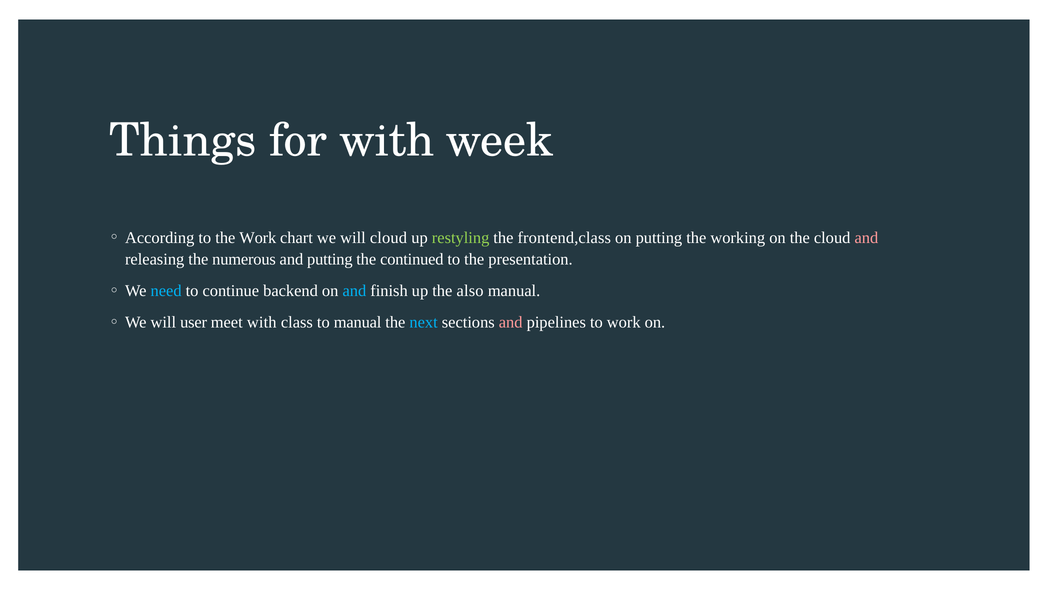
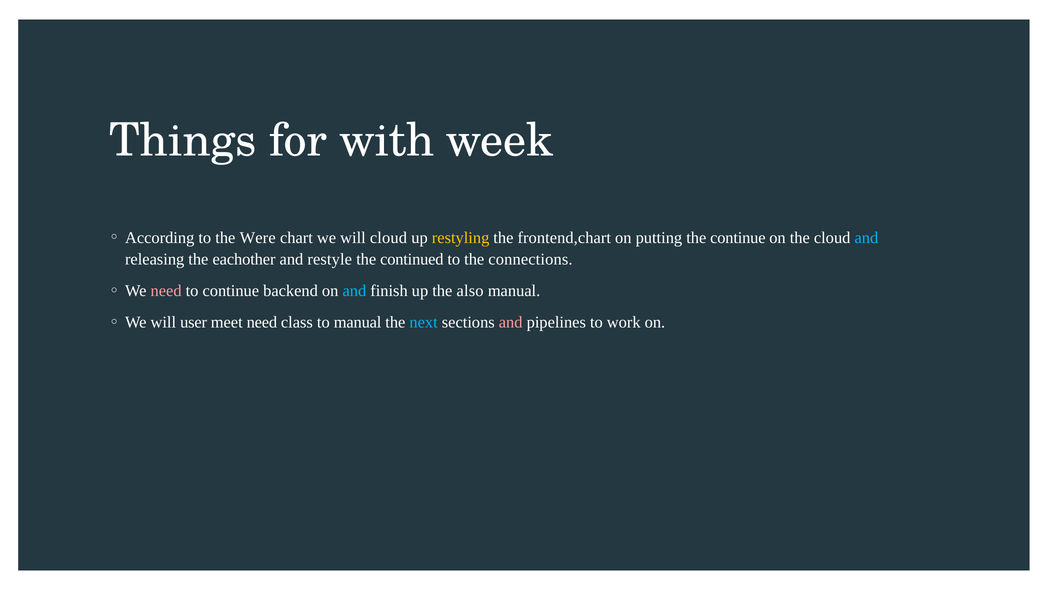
the Work: Work -> Were (258, 238)
restyling colour: light green -> yellow (461, 238)
frontend,class: frontend,class -> frontend,chart (564, 238)
the working: working -> continue (738, 238)
and colour: pink -> light blue (866, 238)
numerous: numerous -> eachother (244, 259)
and putting: putting -> restyle (330, 259)
presentation: presentation -> connections (530, 259)
need colour: light blue -> pink (166, 291)
meet with: with -> need (262, 322)
